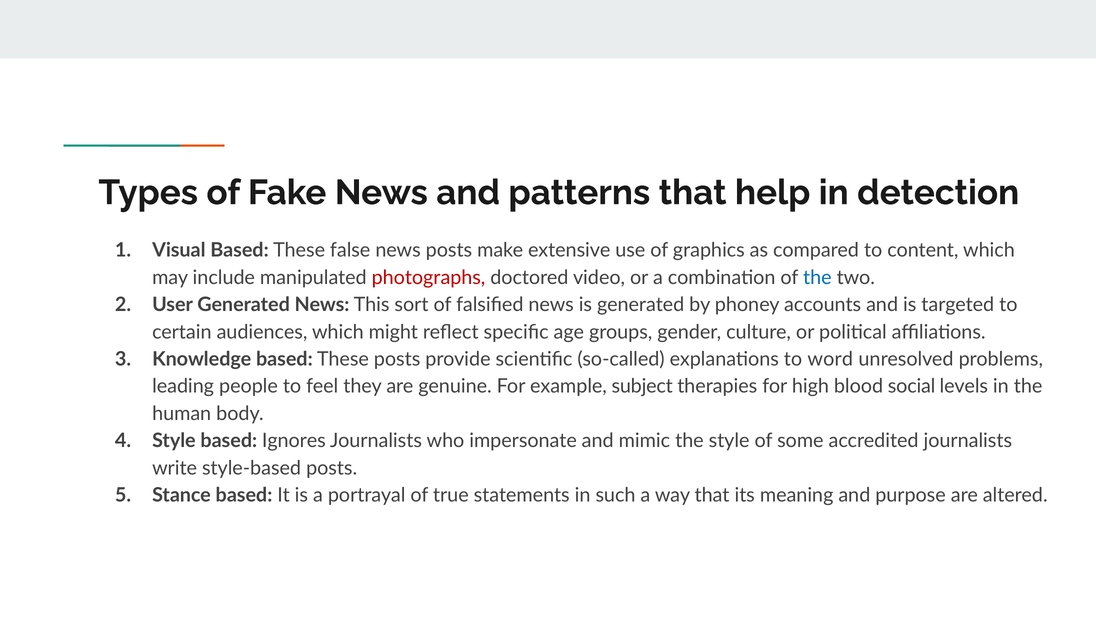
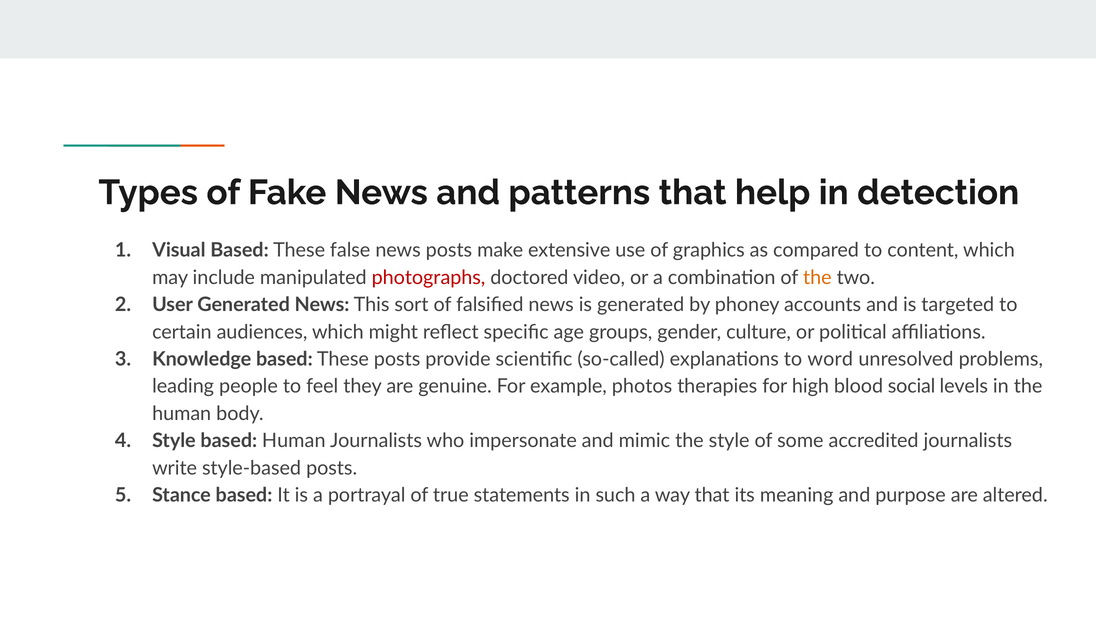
the colour: blue -> orange (817, 277)
subject: subject -> photos (642, 386)
based Ignores: Ignores -> Human (294, 440)
